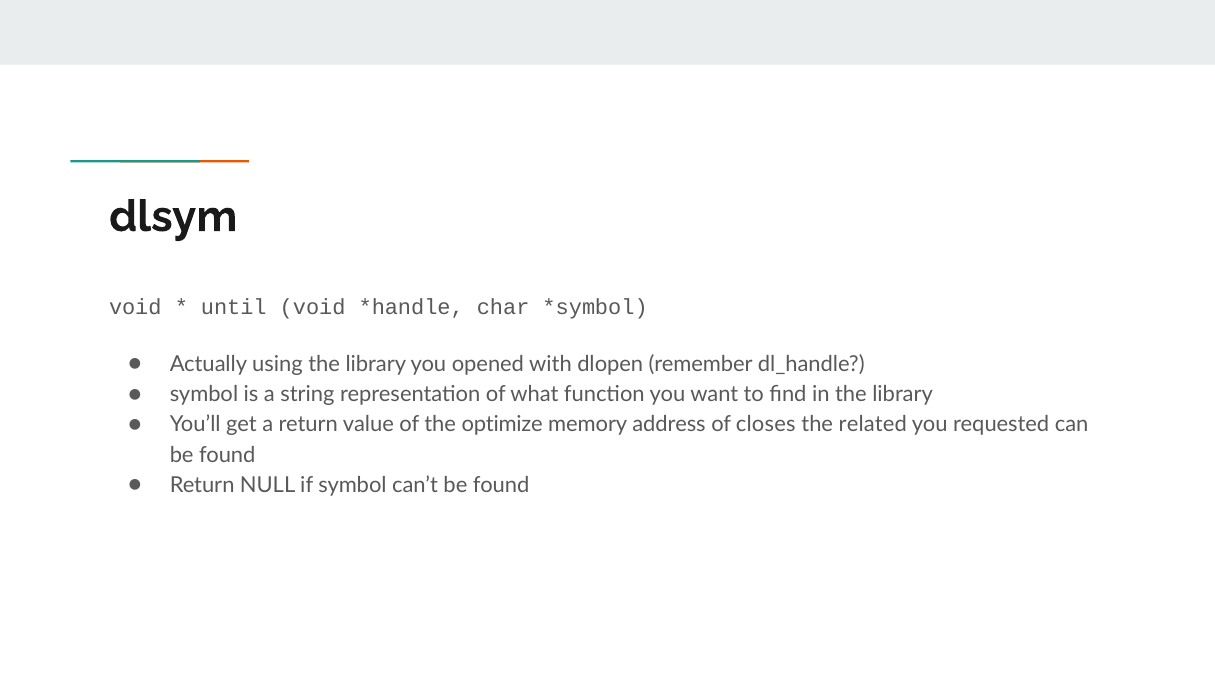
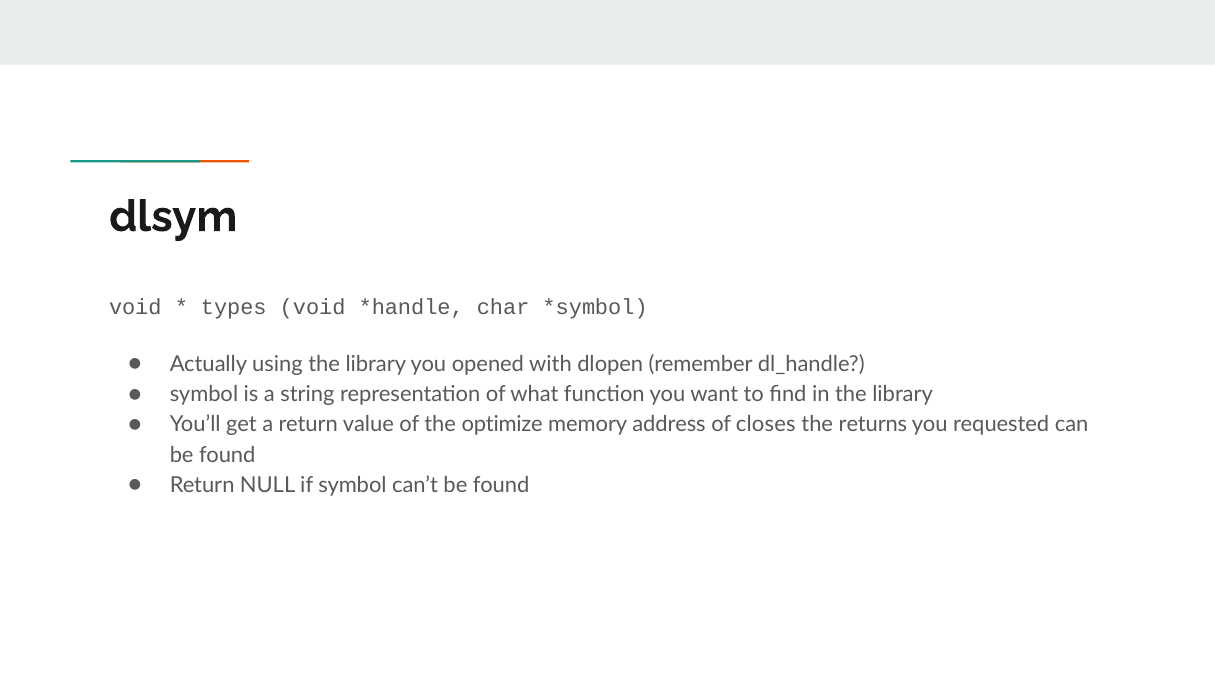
until: until -> types (234, 307)
related: related -> returns (873, 425)
